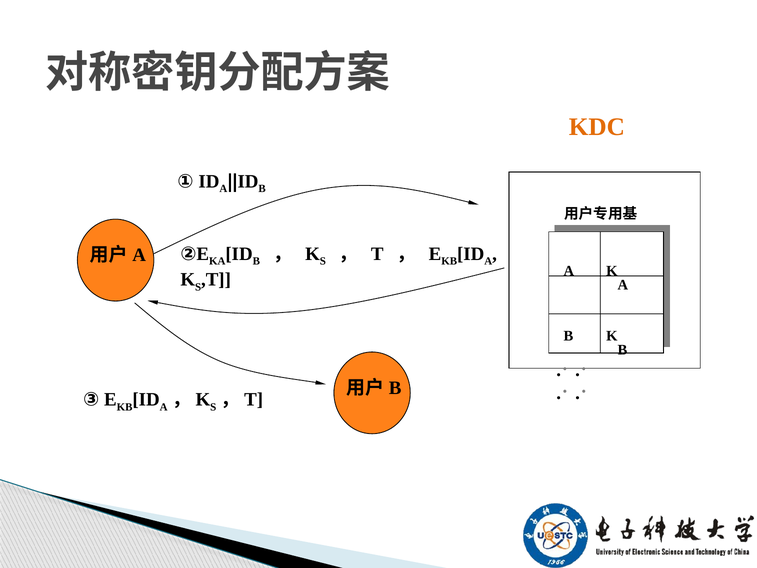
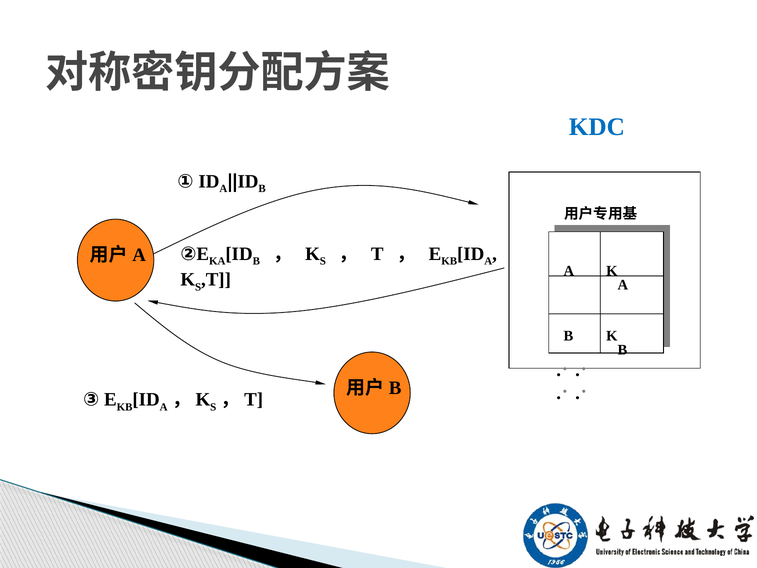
KDC colour: orange -> blue (597, 127)
